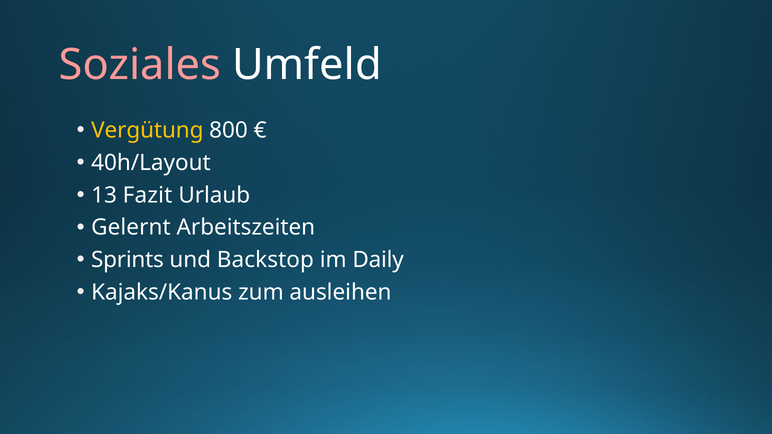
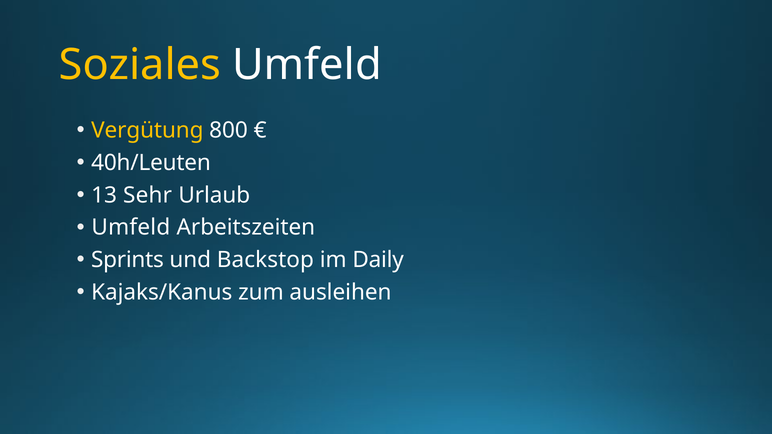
Soziales colour: pink -> yellow (140, 65)
40h/Layout: 40h/Layout -> 40h/Leuten (151, 163)
Fazit: Fazit -> Sehr (148, 195)
Gelernt: Gelernt -> Umfeld (131, 228)
